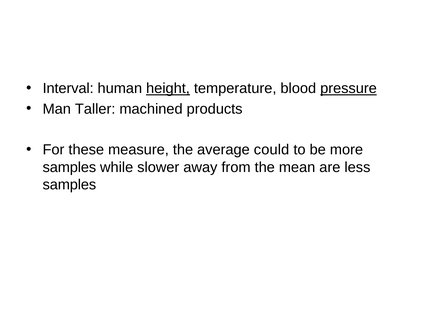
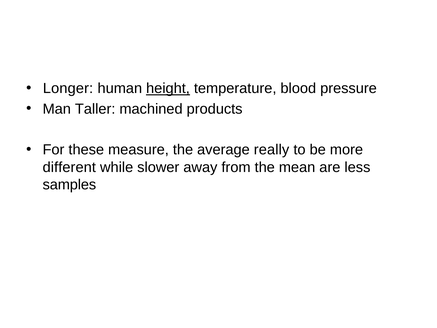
Interval: Interval -> Longer (68, 88)
pressure underline: present -> none (348, 88)
could: could -> really (272, 150)
samples: samples -> different (69, 167)
